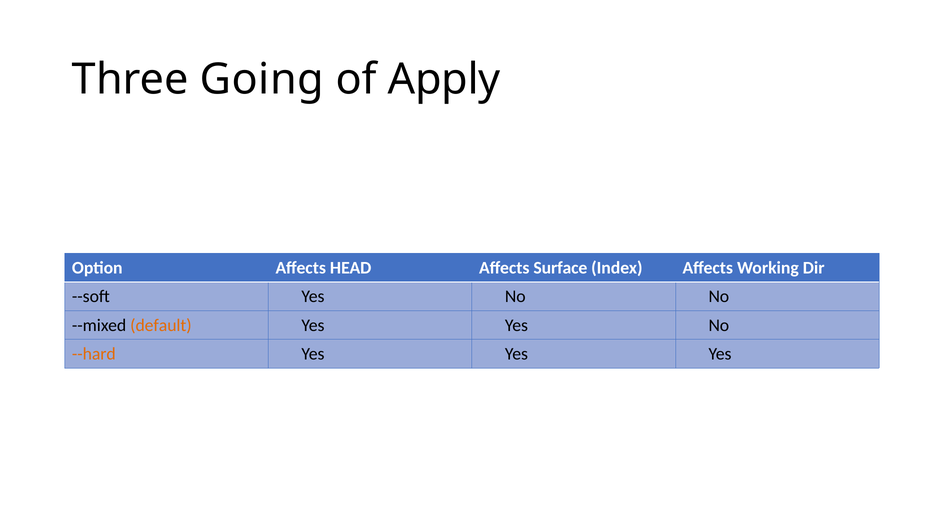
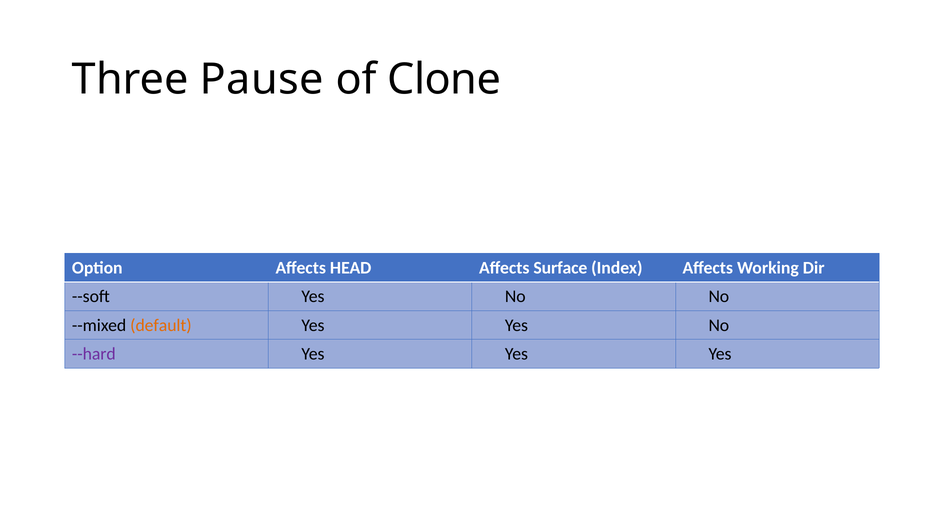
Going: Going -> Pause (262, 79)
Apply: Apply -> Clone (444, 79)
--hard colour: orange -> purple (94, 354)
